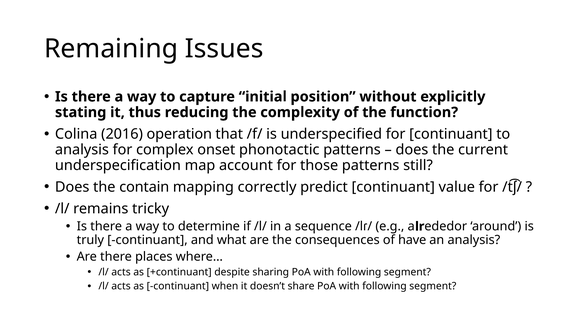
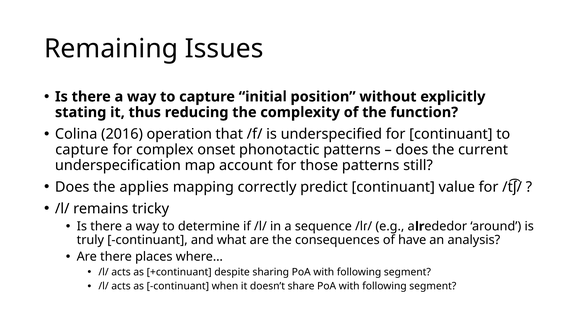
analysis: analysis -> capture (82, 150)
contain: contain -> applies (144, 187)
